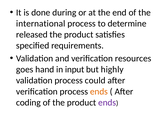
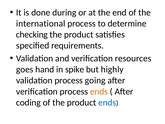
released: released -> checking (32, 34)
input: input -> spike (75, 69)
could: could -> going (95, 80)
ends colour: purple -> blue (107, 102)
